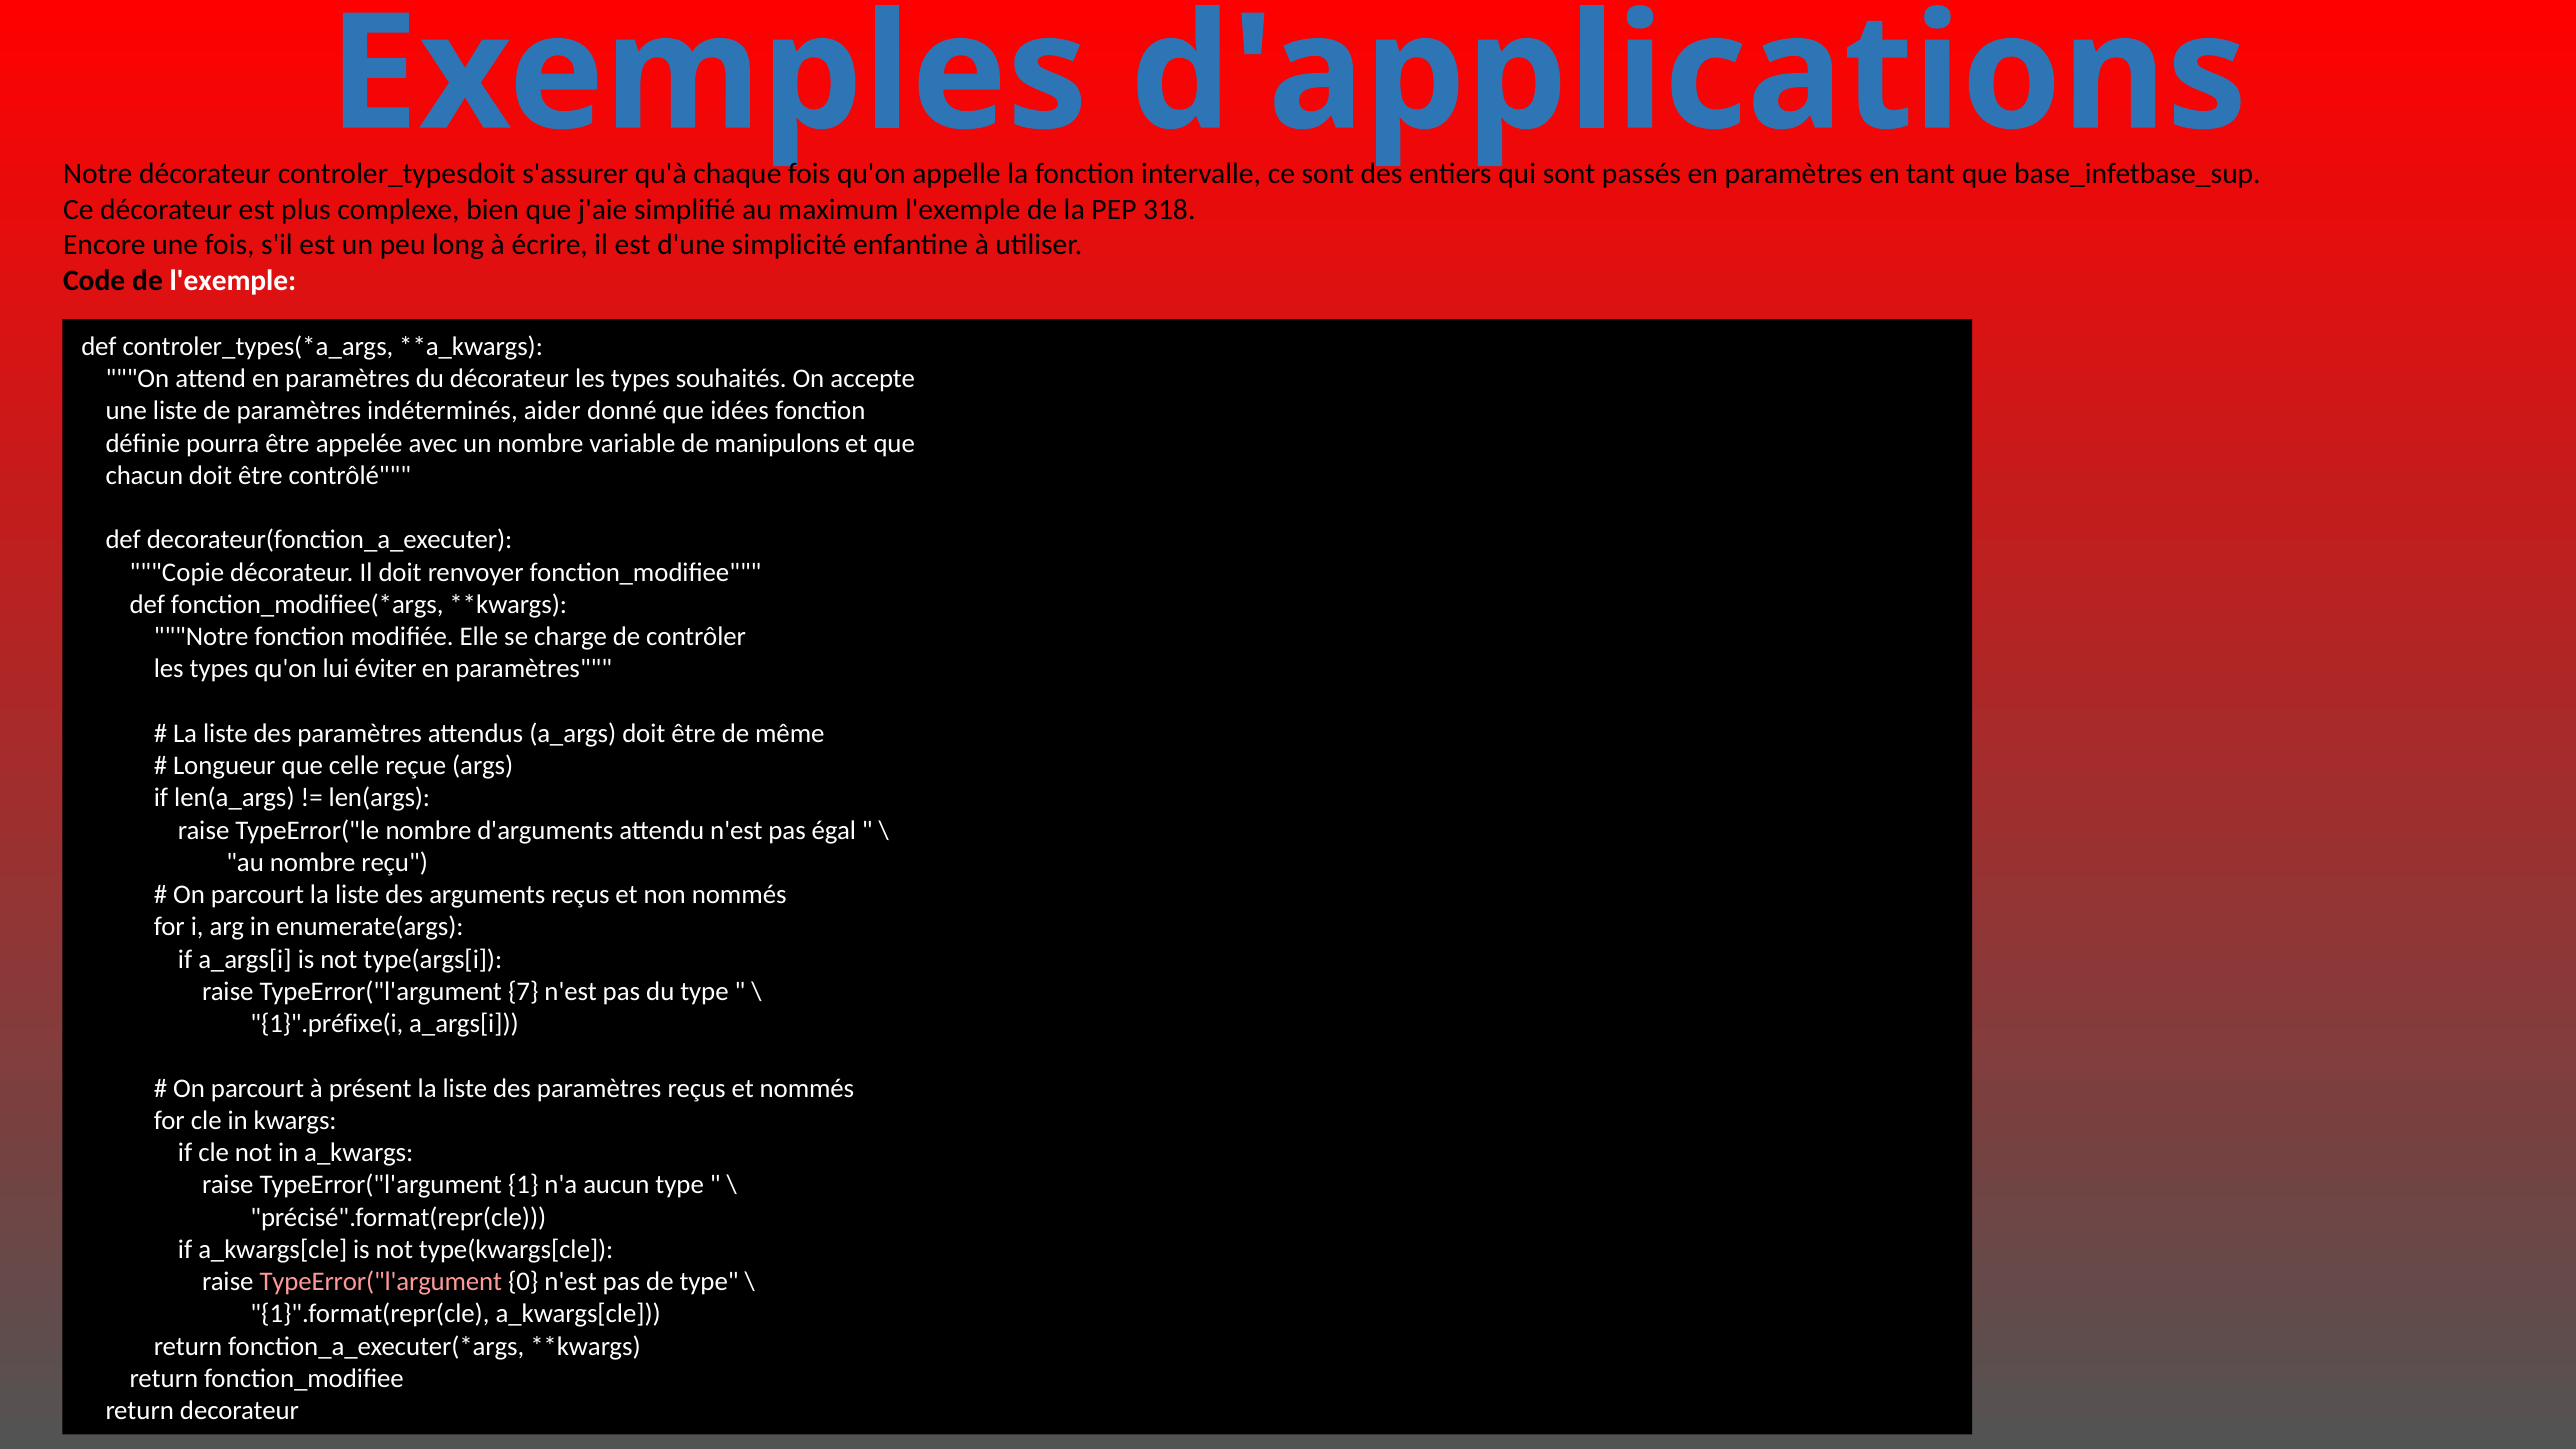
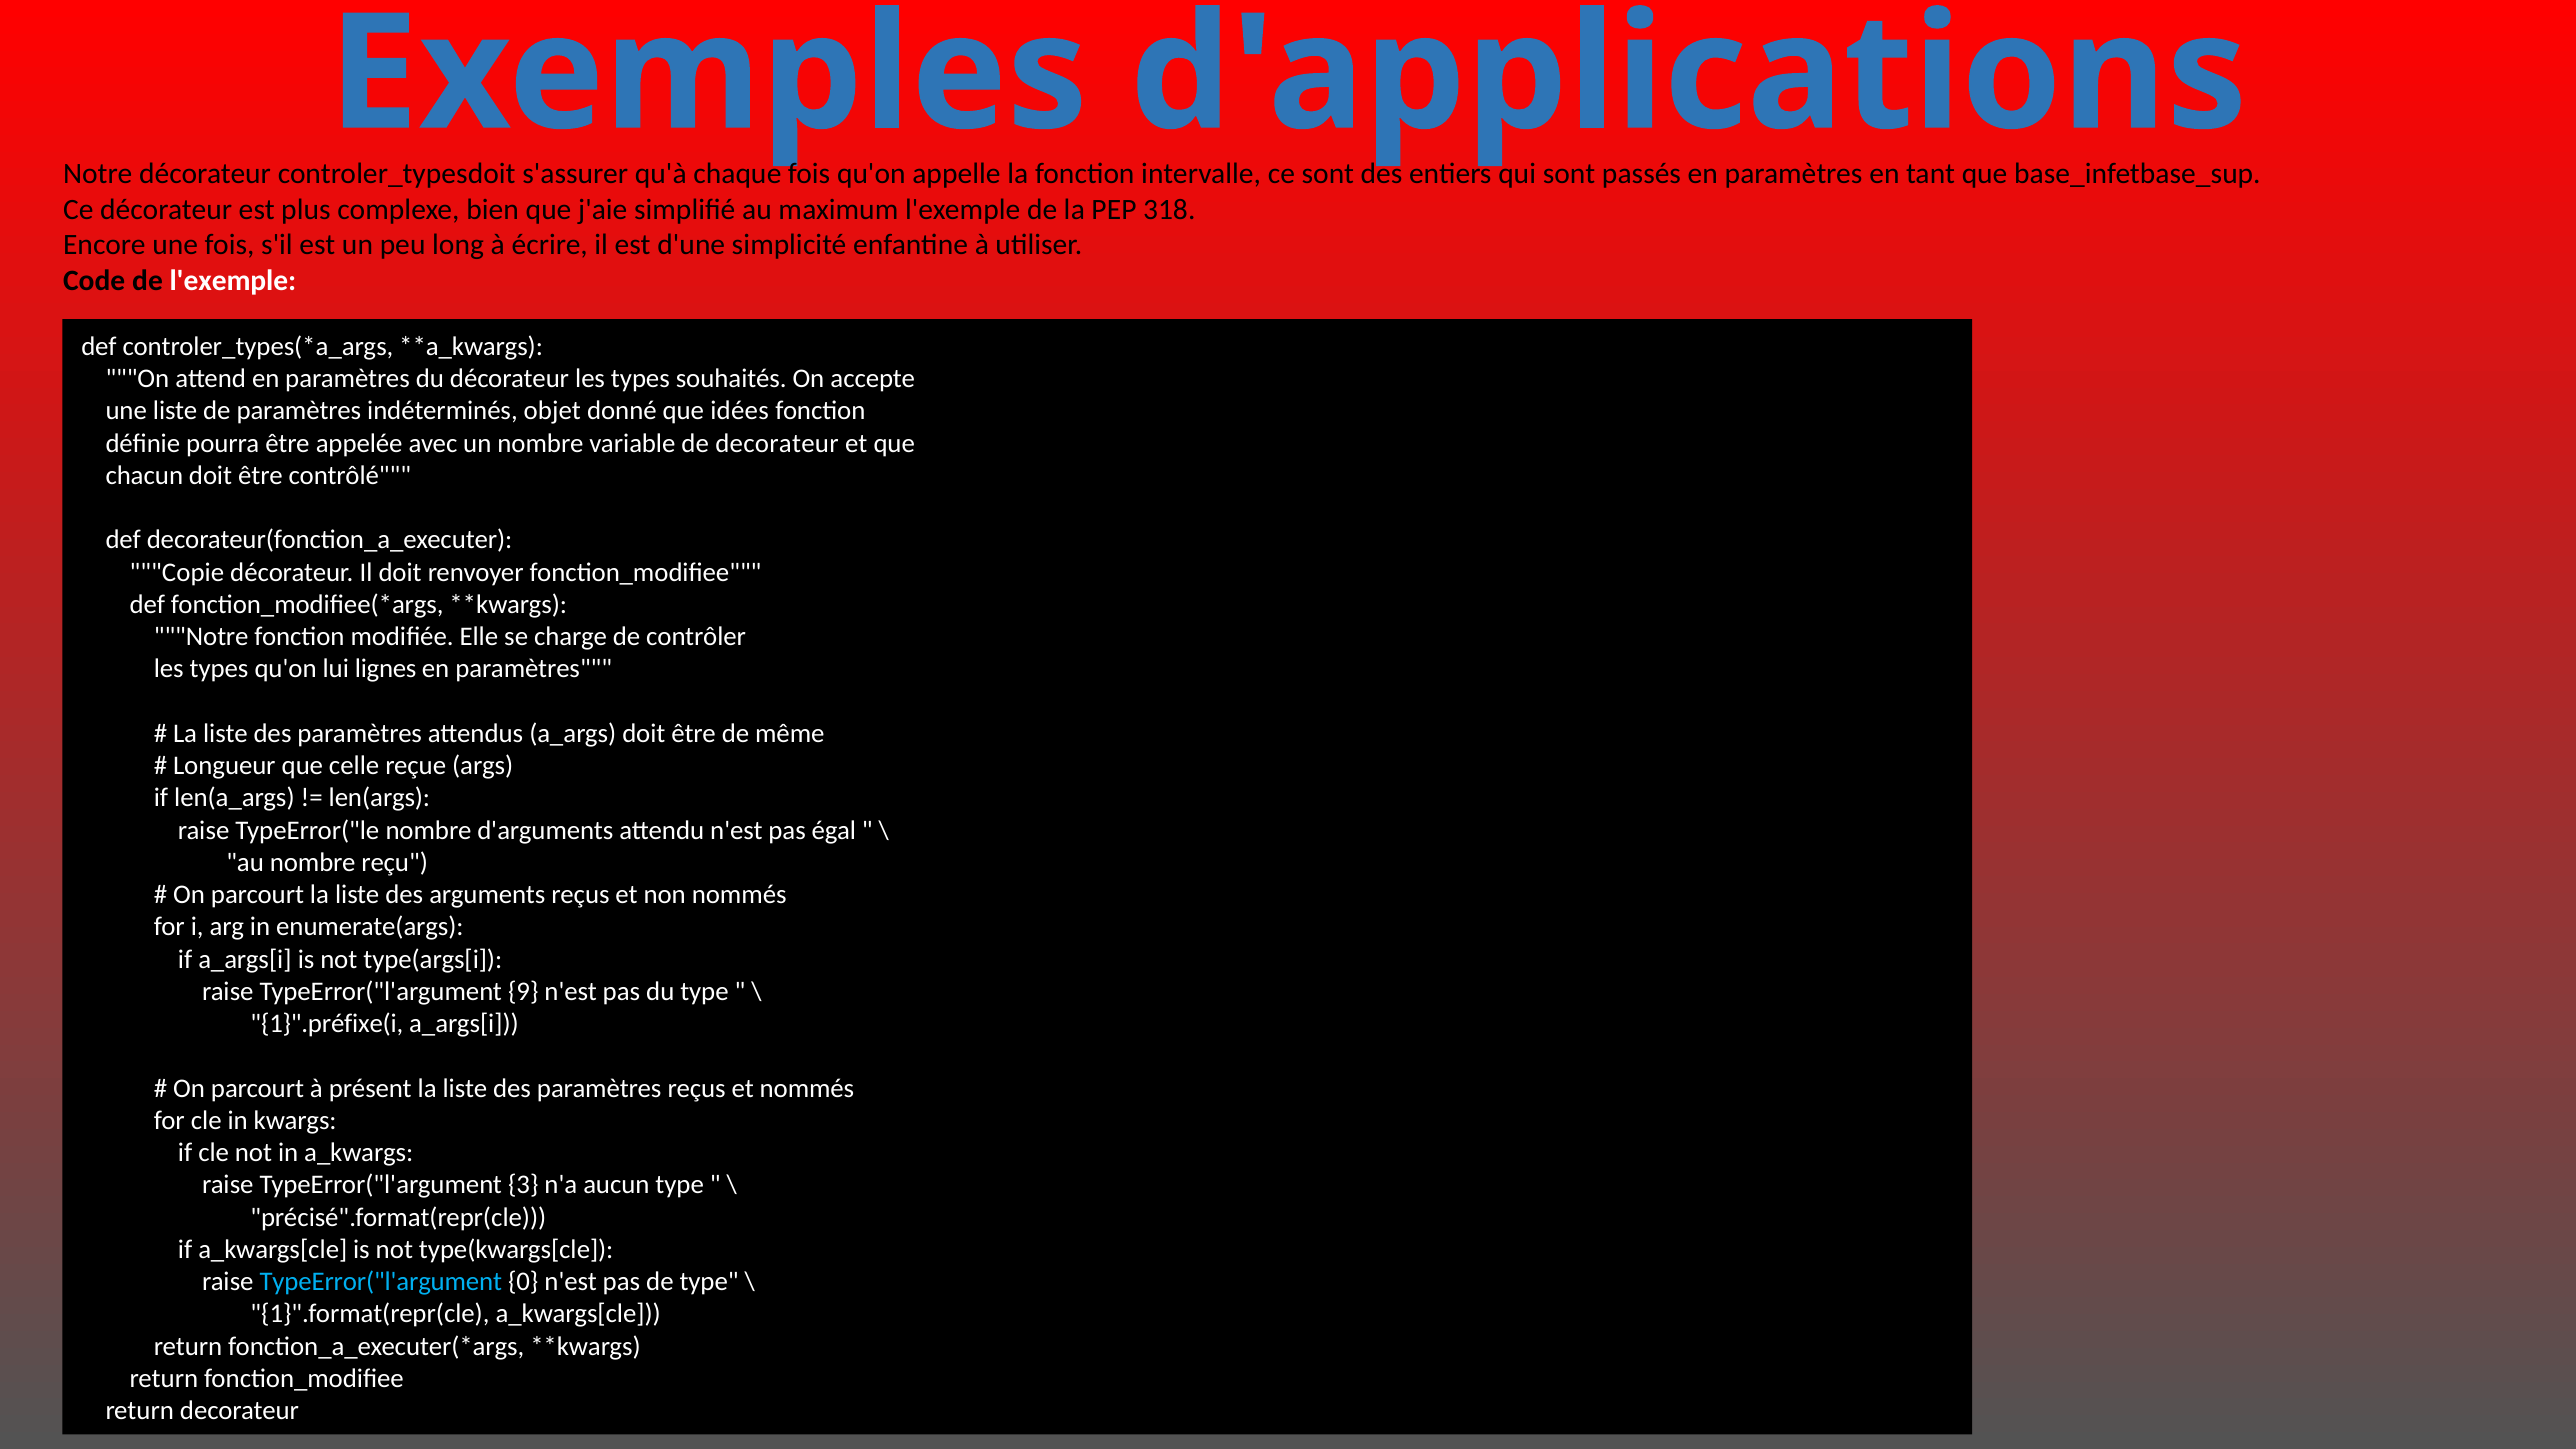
aider: aider -> objet (552, 411)
de manipulons: manipulons -> decorateur (777, 443)
éviter: éviter -> lignes (386, 669)
7: 7 -> 9 (523, 992)
1: 1 -> 3 (523, 1185)
TypeError("l'argument colour: pink -> light blue (381, 1282)
